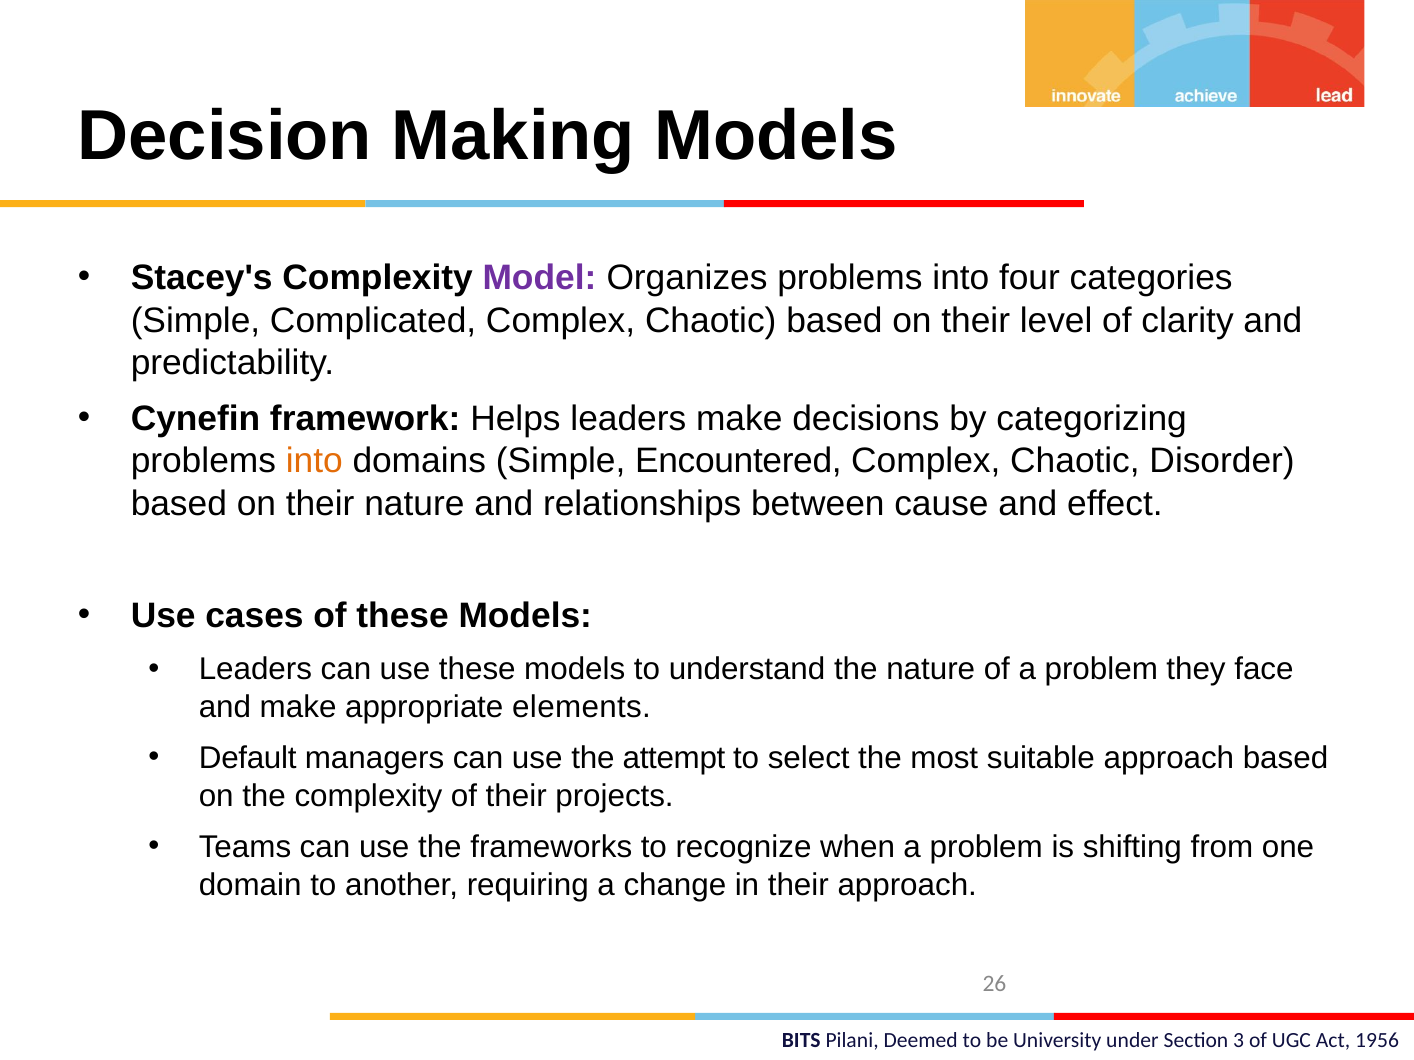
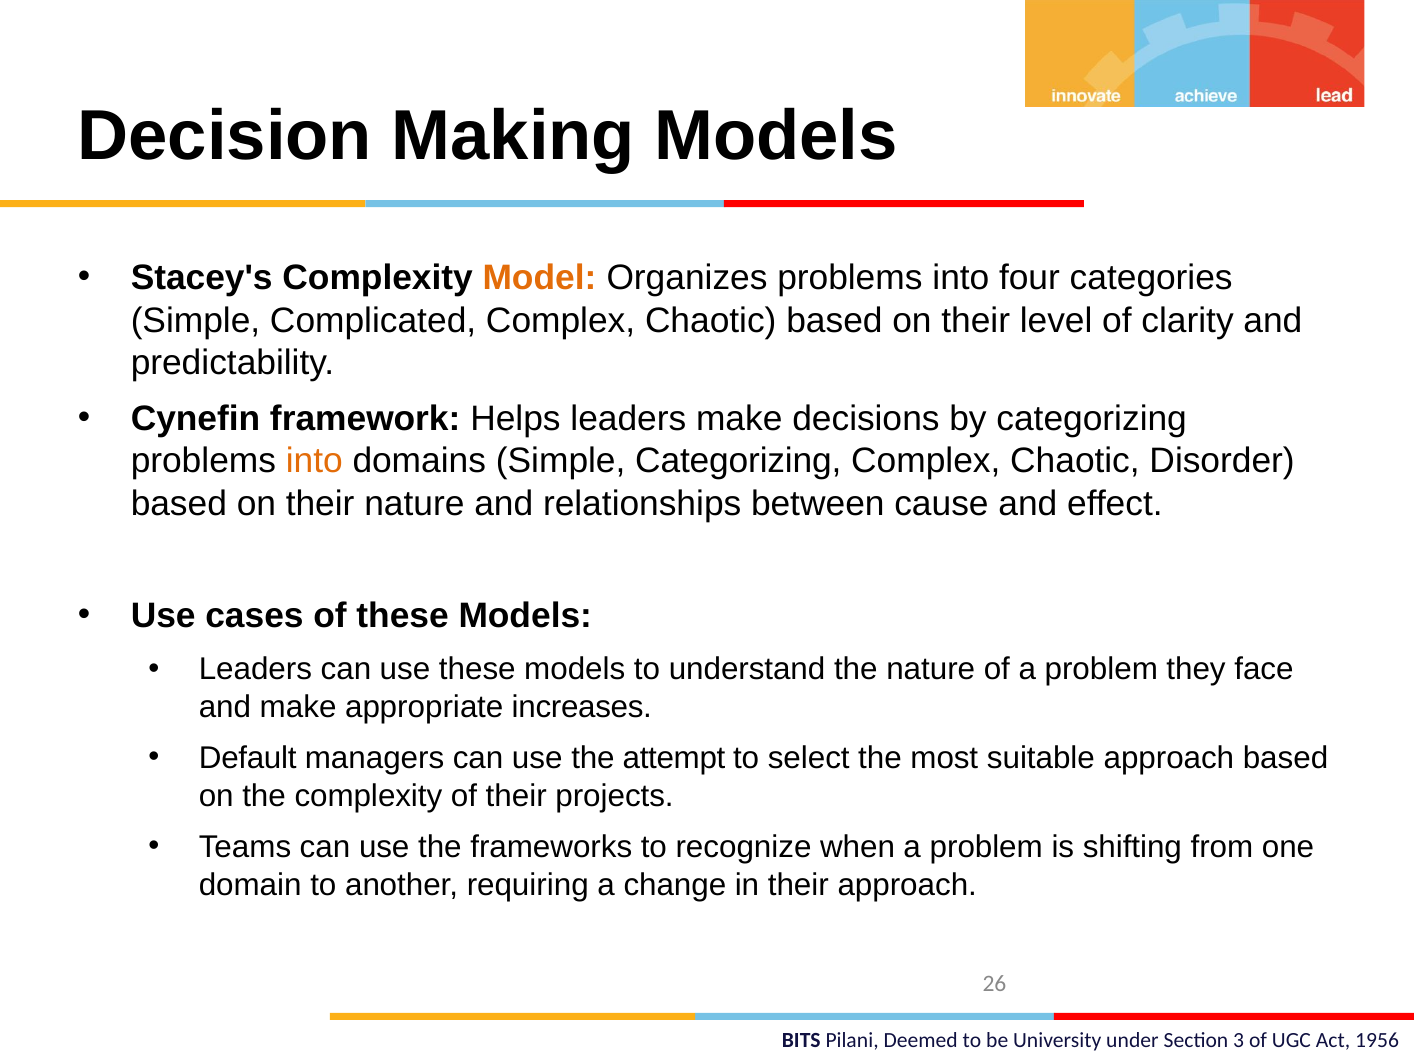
Model colour: purple -> orange (539, 278)
Simple Encountered: Encountered -> Categorizing (738, 462)
elements: elements -> increases (582, 707)
